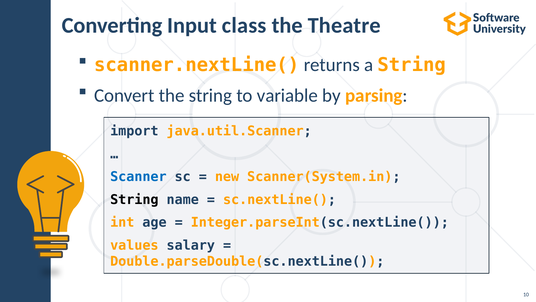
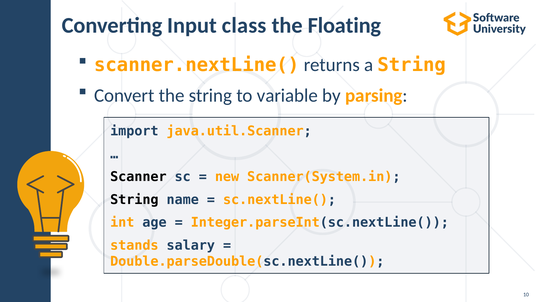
Theatre: Theatre -> Floating (344, 25)
Scanner colour: blue -> black (138, 177)
values: values -> stands (134, 245)
